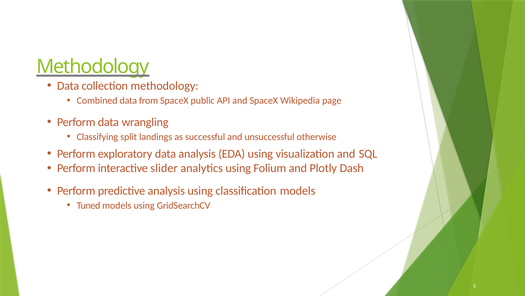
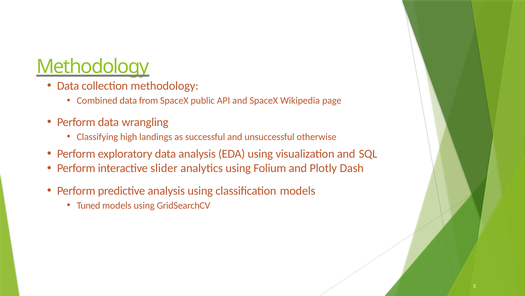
split: split -> high (129, 137)
